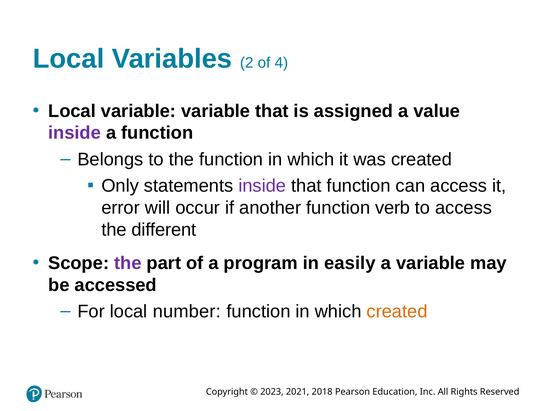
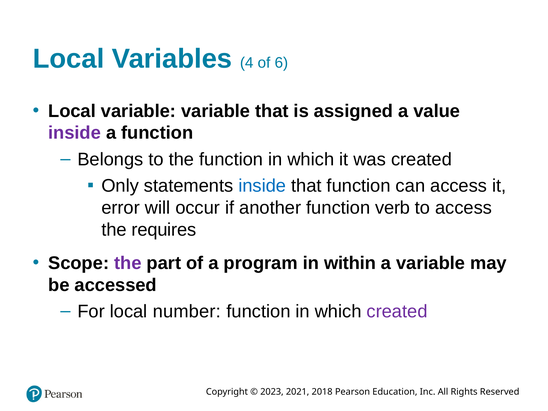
2: 2 -> 4 (247, 63)
4: 4 -> 6 (281, 63)
inside colour: purple -> blue (262, 186)
different: different -> requires (164, 230)
easily: easily -> within (350, 263)
created colour: orange -> purple (397, 311)
